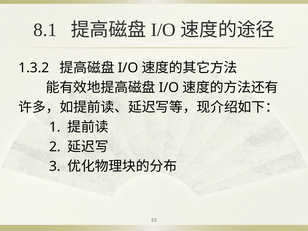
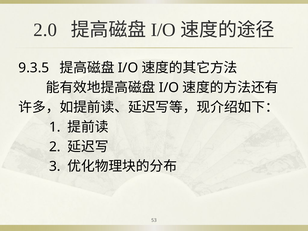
8.1: 8.1 -> 2.0 (45, 30)
1.3.2: 1.3.2 -> 9.3.5 (34, 68)
